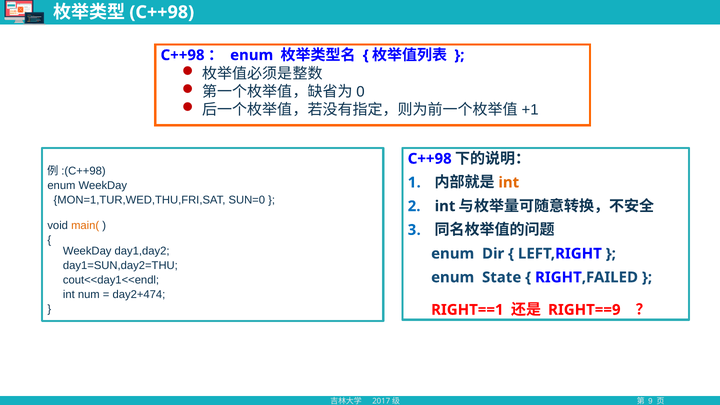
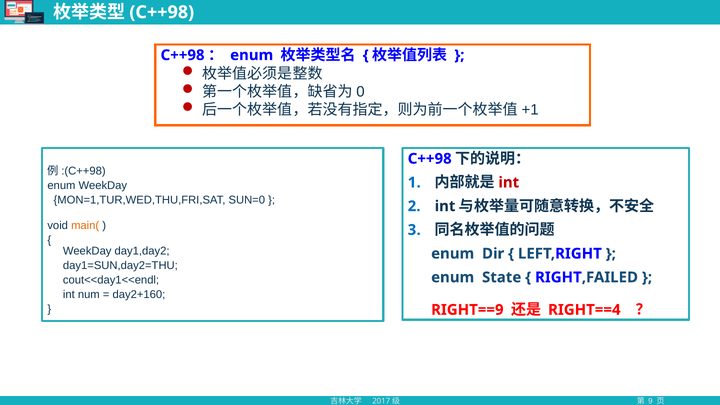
int colour: orange -> red (509, 182)
day2+474: day2+474 -> day2+160 (139, 294)
RIGHT==1: RIGHT==1 -> RIGHT==9 (467, 310)
RIGHT==9: RIGHT==9 -> RIGHT==4 (584, 310)
